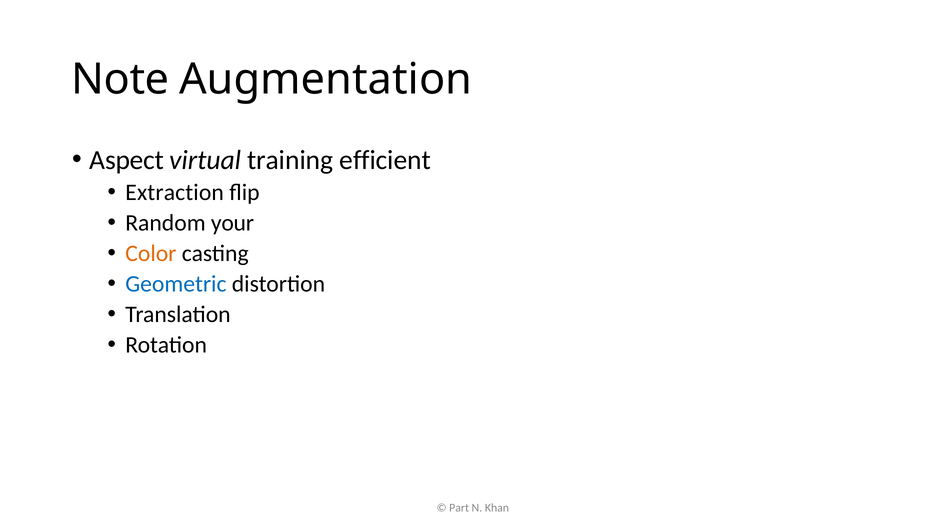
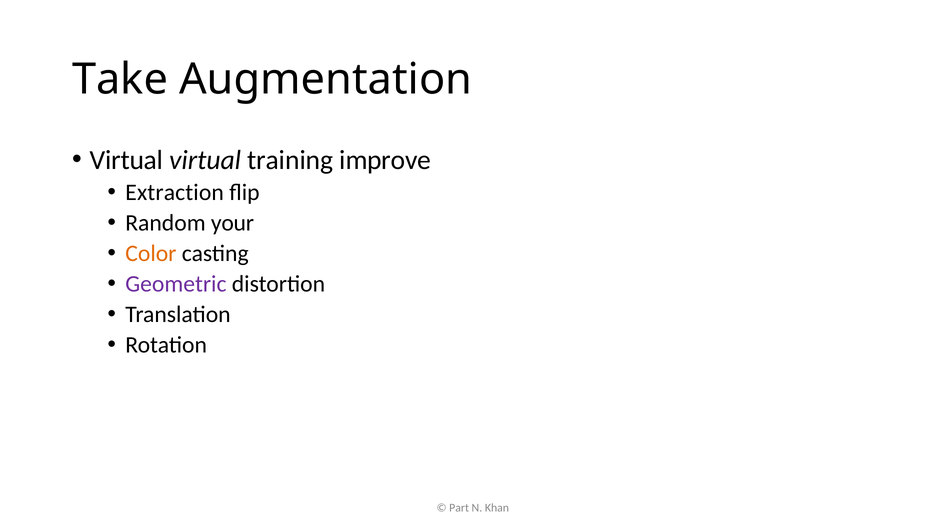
Note: Note -> Take (120, 79)
Aspect: Aspect -> Virtual (127, 160)
efficient: efficient -> improve (385, 160)
Geometric colour: blue -> purple (176, 284)
